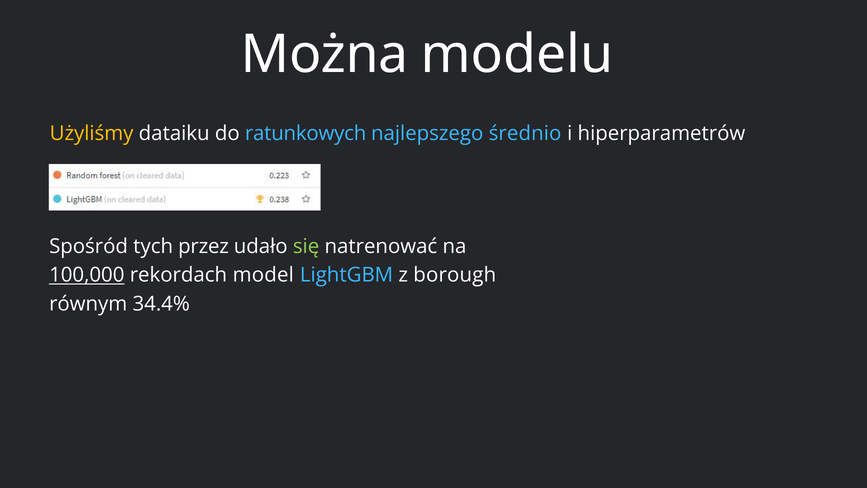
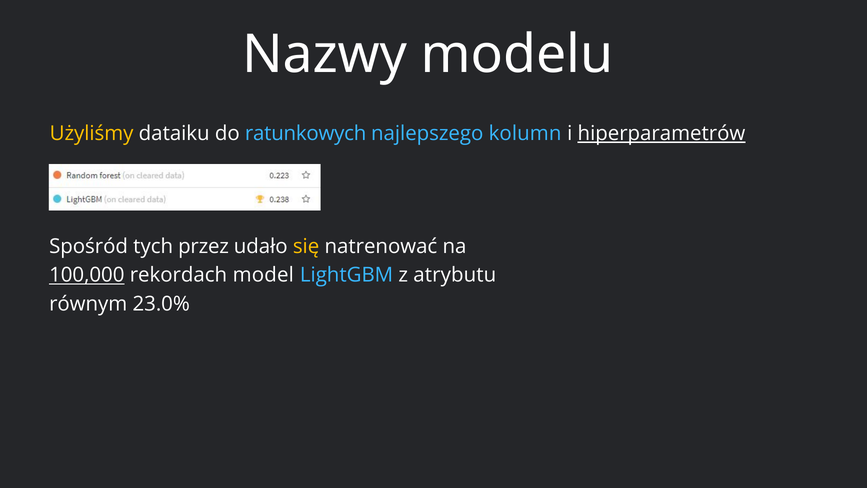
Można: Można -> Nazwy (324, 55)
średnio: średnio -> kolumn (525, 133)
hiperparametrów underline: none -> present (661, 133)
się colour: light green -> yellow (306, 246)
borough: borough -> atrybutu (455, 275)
34.4%: 34.4% -> 23.0% (161, 304)
